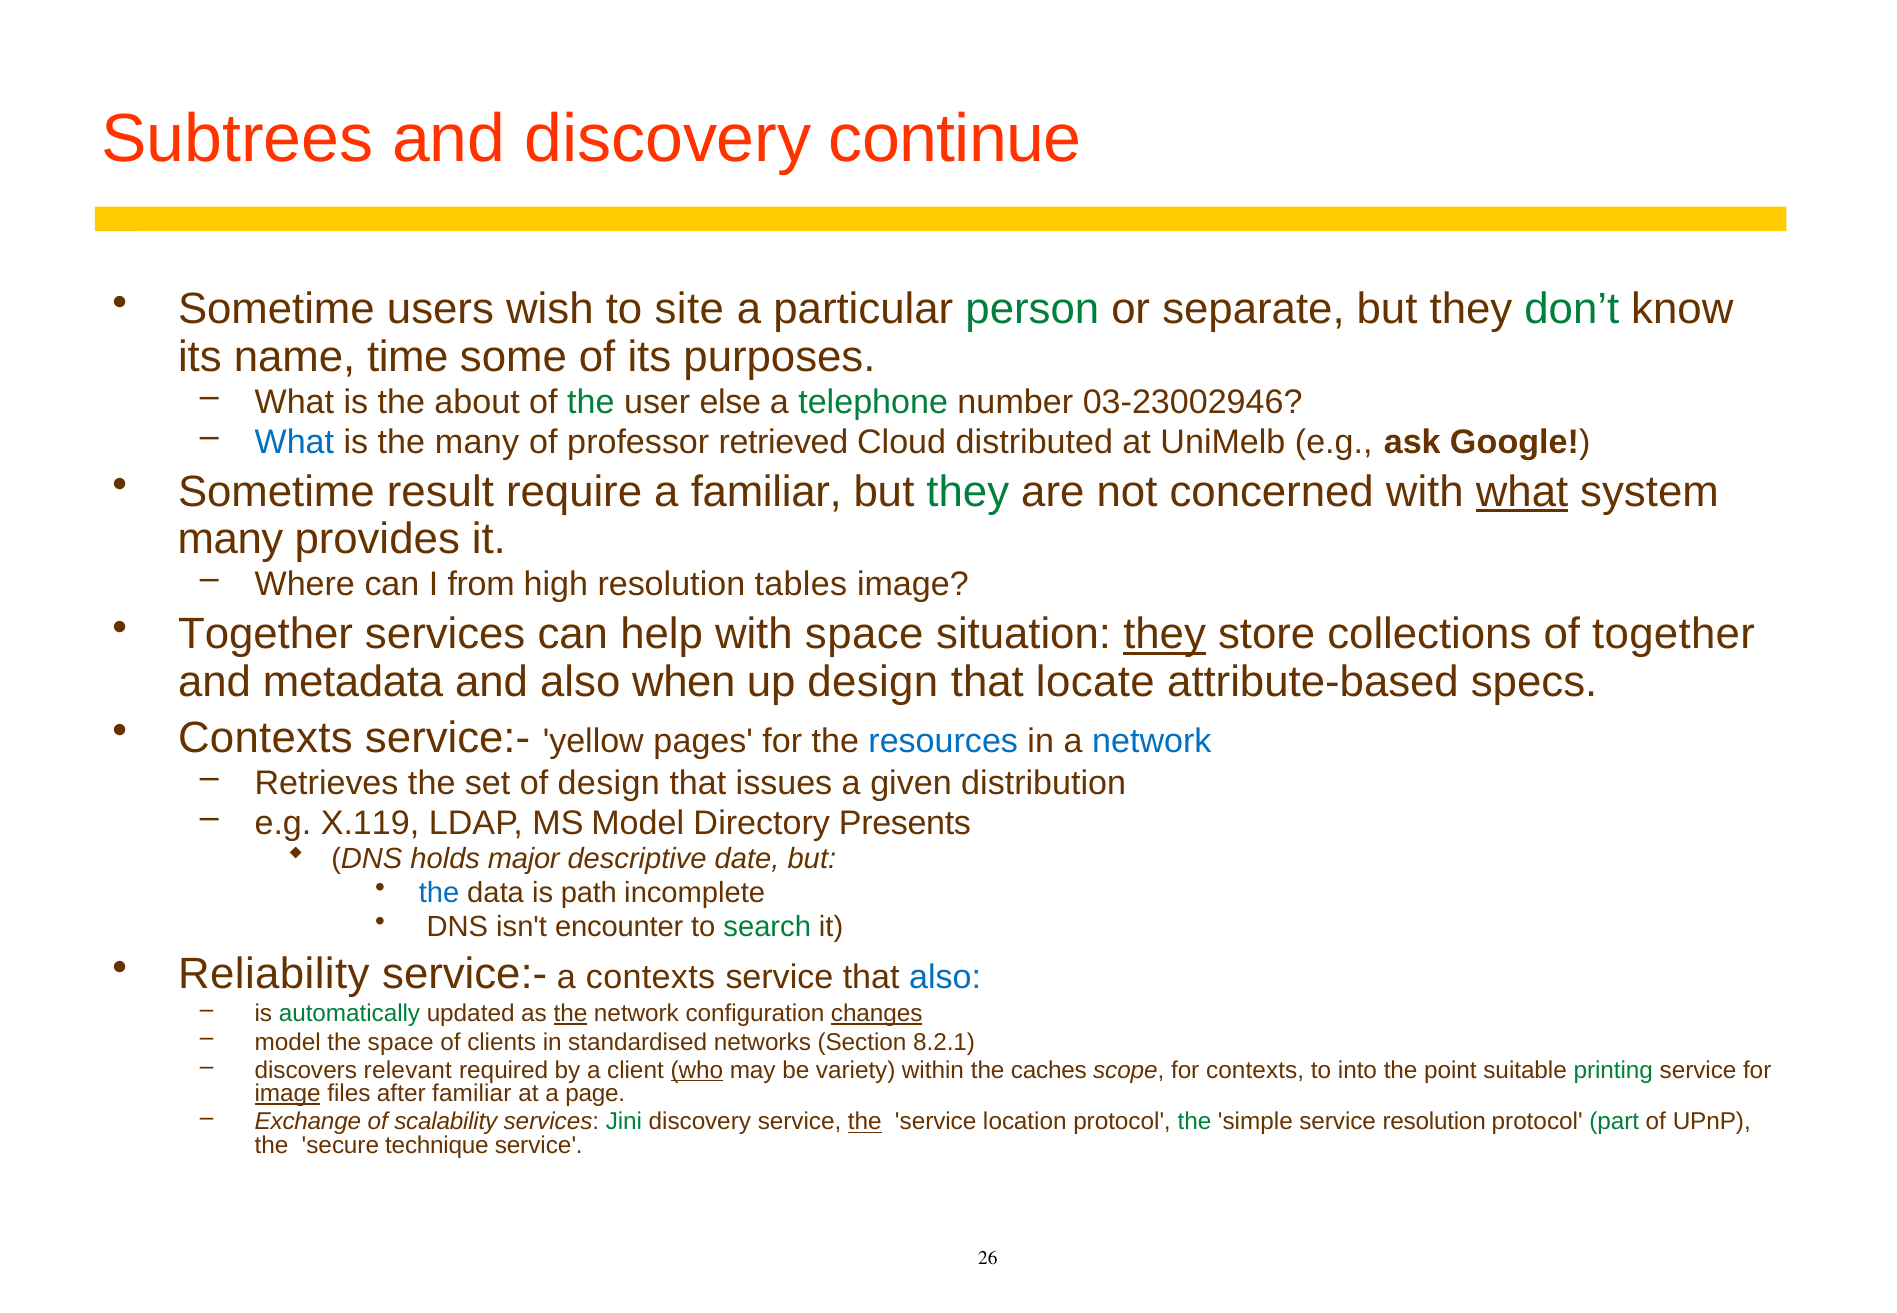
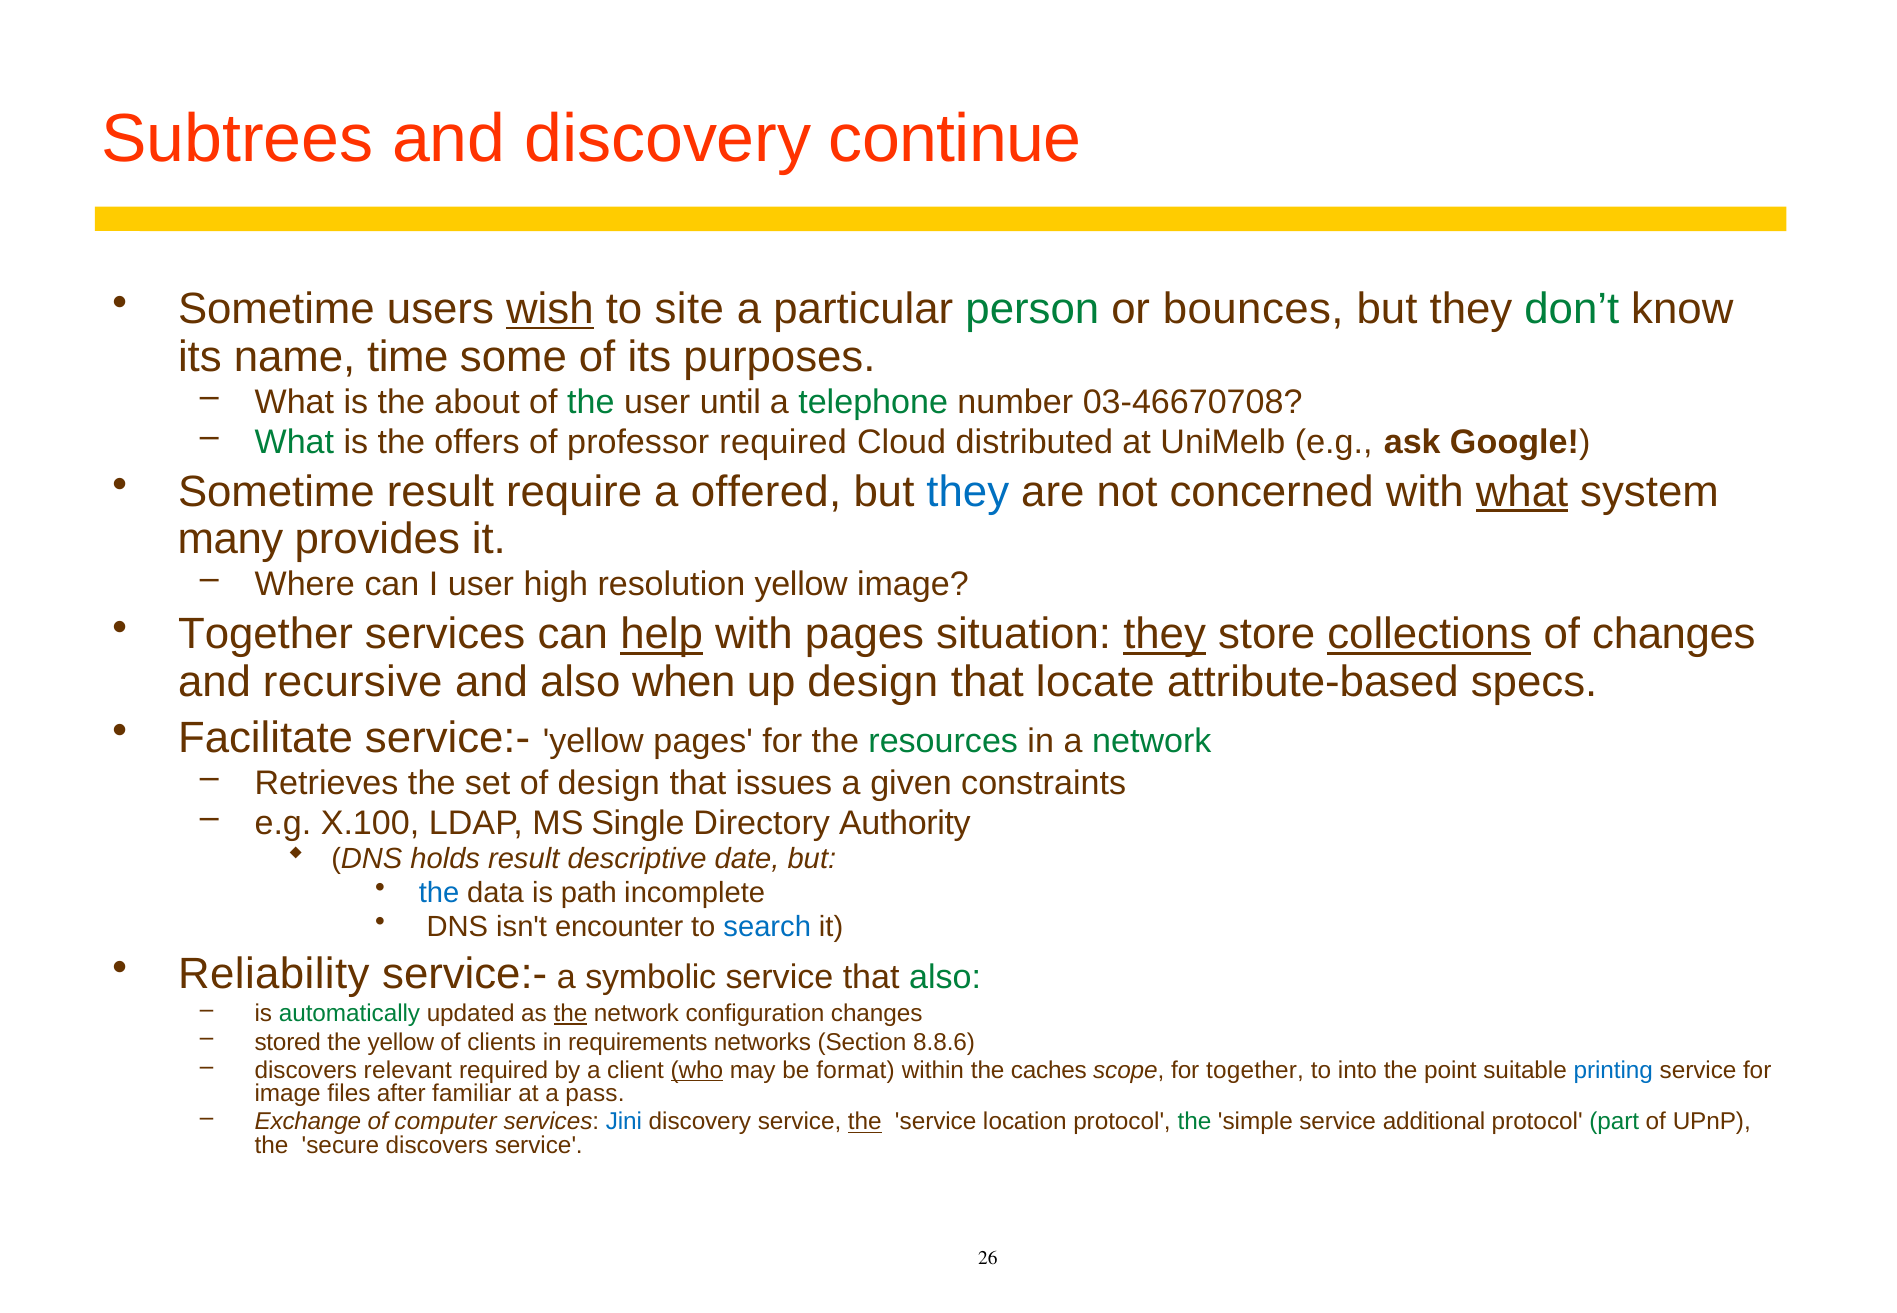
wish underline: none -> present (550, 309)
separate: separate -> bounces (1253, 309)
else: else -> until (730, 402)
03-23002946: 03-23002946 -> 03-46670708 (1193, 402)
What colour: blue -> green (294, 442)
the many: many -> offers (477, 442)
professor retrieved: retrieved -> required (783, 442)
a familiar: familiar -> offered (766, 492)
they colour: green -> blue (968, 492)
I from: from -> user (481, 585)
resolution tables: tables -> yellow (801, 585)
help underline: none -> present (662, 635)
with space: space -> pages (864, 635)
collections underline: none -> present (1429, 635)
of together: together -> changes (1674, 635)
metadata: metadata -> recursive (353, 682)
Contexts: Contexts -> Facilitate (266, 738)
resources colour: blue -> green (943, 741)
network colour: blue -> green (1152, 741)
distribution: distribution -> constraints (1044, 784)
X.119: X.119 -> X.100 (370, 823)
MS Model: Model -> Single (638, 823)
Presents: Presents -> Authority (905, 823)
holds major: major -> result (524, 859)
search colour: green -> blue (767, 927)
a contexts: contexts -> symbolic (651, 978)
also colour: blue -> green (945, 978)
changes underline: present -> none (877, 1014)
model: model -> stored (288, 1042)
the space: space -> yellow (401, 1042)
standardised: standardised -> requirements (638, 1042)
8.2.1: 8.2.1 -> 8.8.6 (944, 1042)
variety: variety -> format (856, 1071)
for contexts: contexts -> together (1255, 1071)
printing colour: green -> blue (1613, 1071)
image underline: present -> none (288, 1094)
page: page -> pass (595, 1094)
scalability: scalability -> computer (446, 1122)
Jini colour: green -> blue (624, 1122)
service resolution: resolution -> additional (1434, 1122)
secure technique: technique -> discovers (437, 1146)
